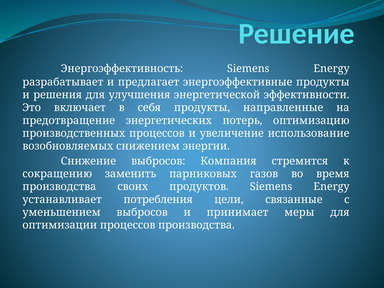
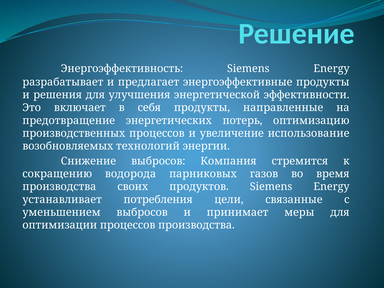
снижением: снижением -> технологий (148, 146)
заменить: заменить -> водорода (131, 174)
